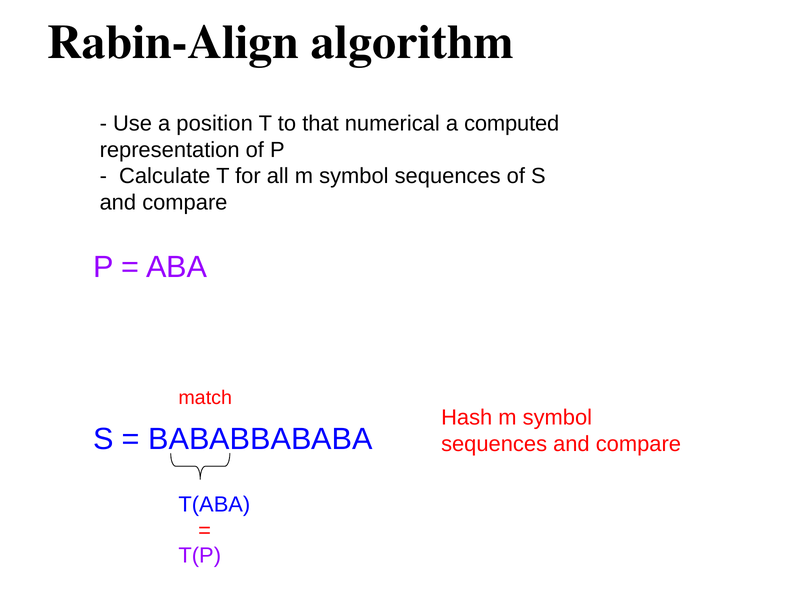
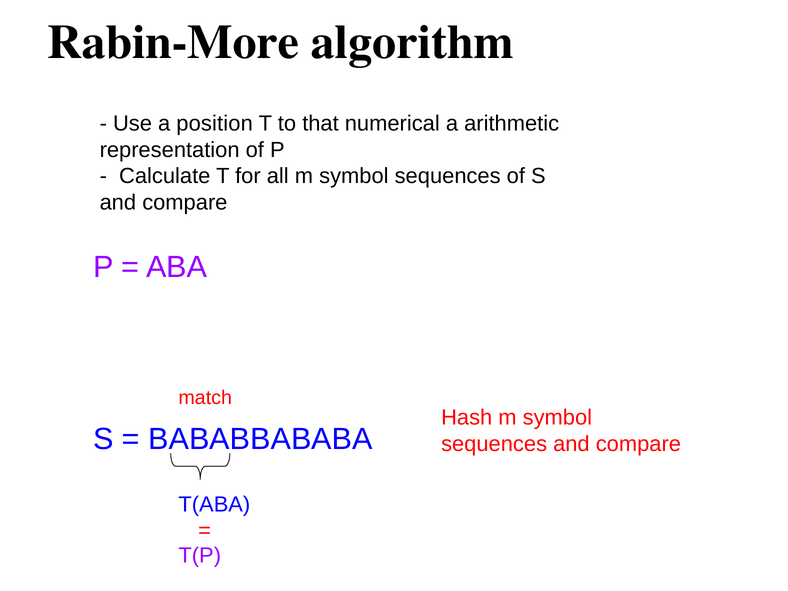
Rabin-Align: Rabin-Align -> Rabin-More (173, 42)
computed: computed -> arithmetic (512, 124)
